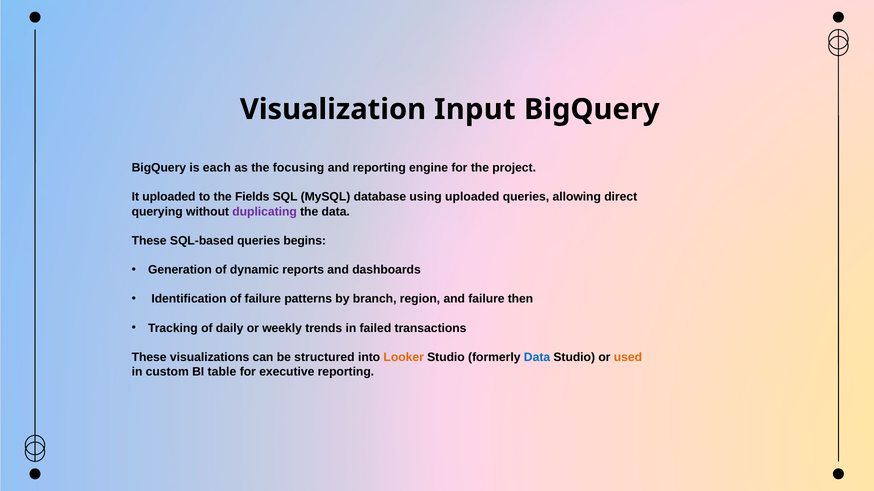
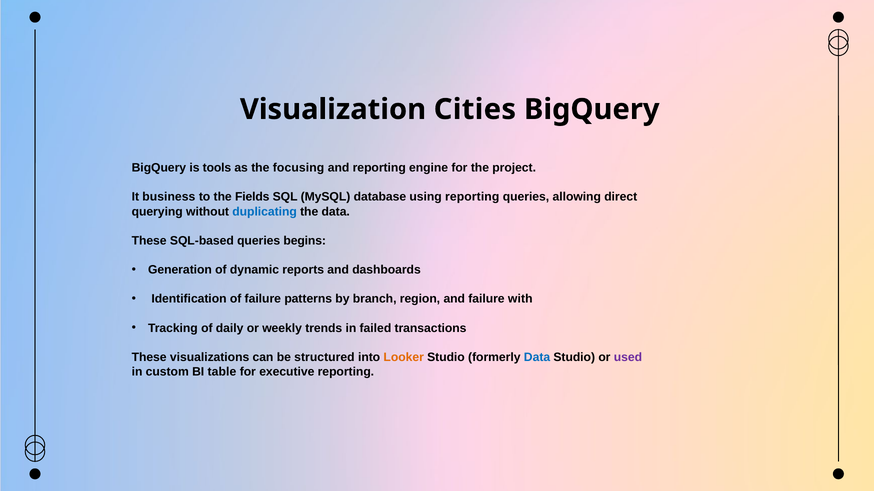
Input: Input -> Cities (475, 110)
each: each -> tools (217, 168)
It uploaded: uploaded -> business (169, 197)
using uploaded: uploaded -> reporting (472, 197)
duplicating colour: purple -> blue (265, 212)
then: then -> with (520, 299)
used colour: orange -> purple (628, 358)
